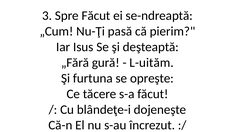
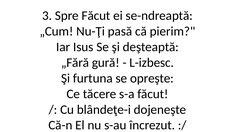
L-uităm: L-uităm -> L-izbesc (152, 63)
